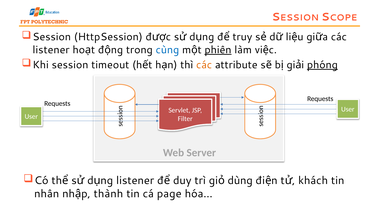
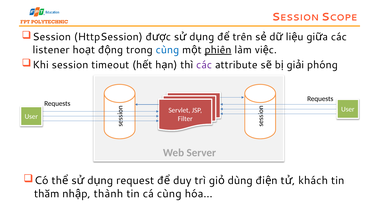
truy: truy -> trên (242, 37)
các colour: orange -> purple (204, 65)
phóng underline: present -> none (322, 65)
listener: listener -> request (135, 181)
nhân: nhân -> thăm (47, 194)
cá page: page -> cùng (169, 194)
